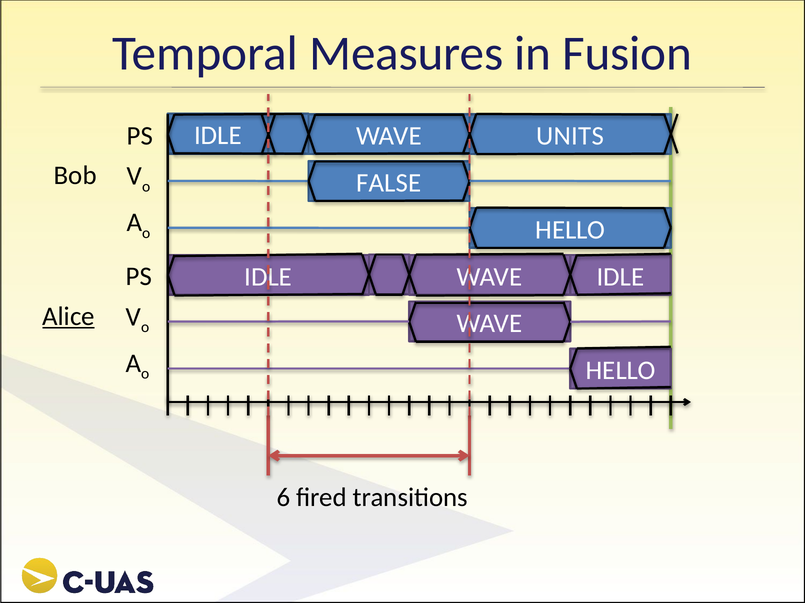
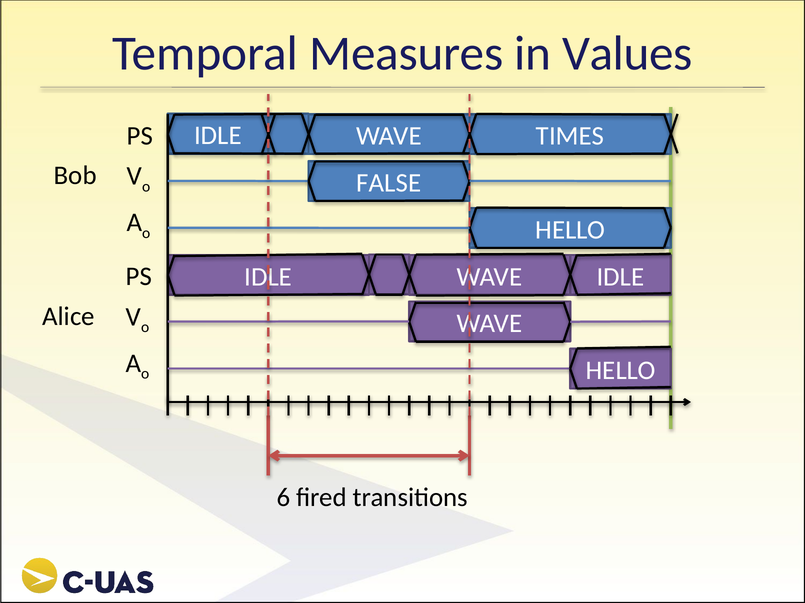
Fusion: Fusion -> Values (627, 54)
UNITS: UNITS -> TIMES (570, 136)
Alice underline: present -> none (69, 317)
